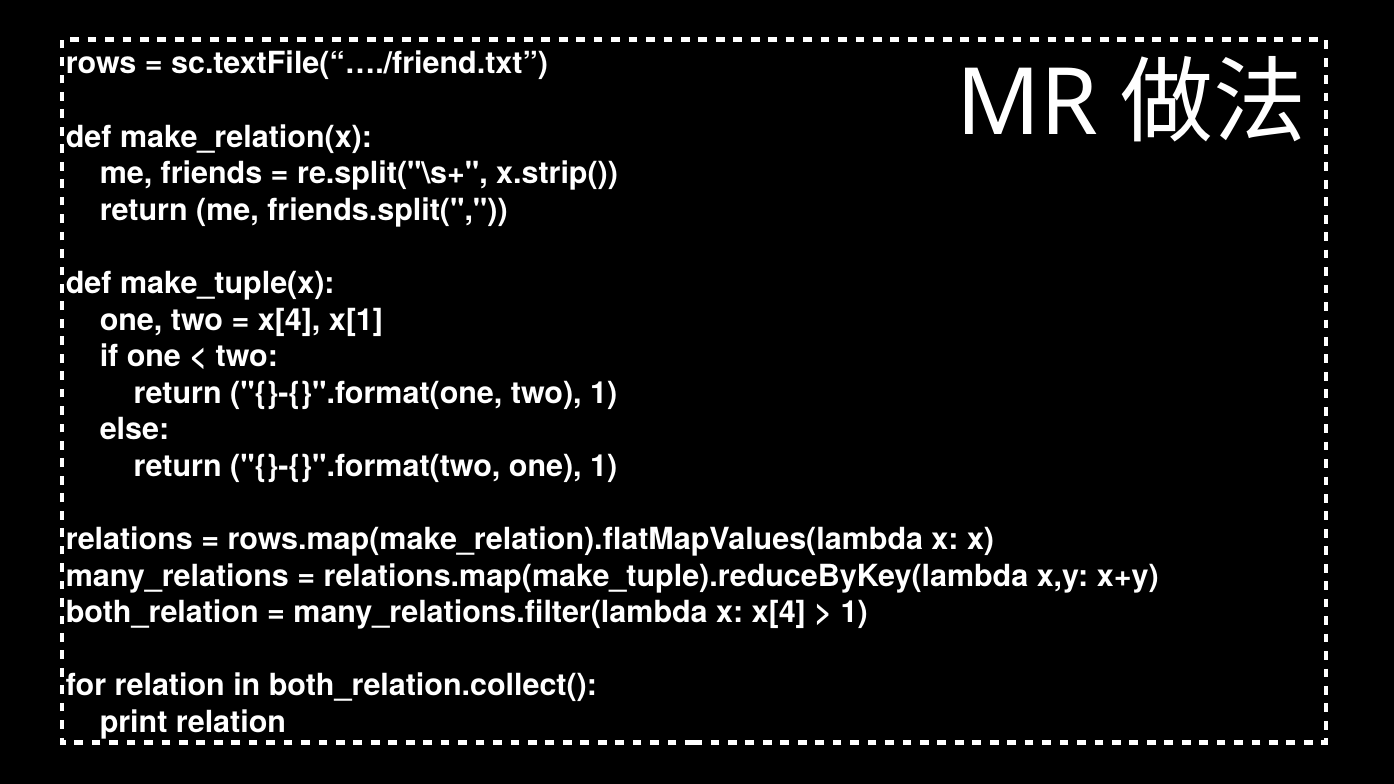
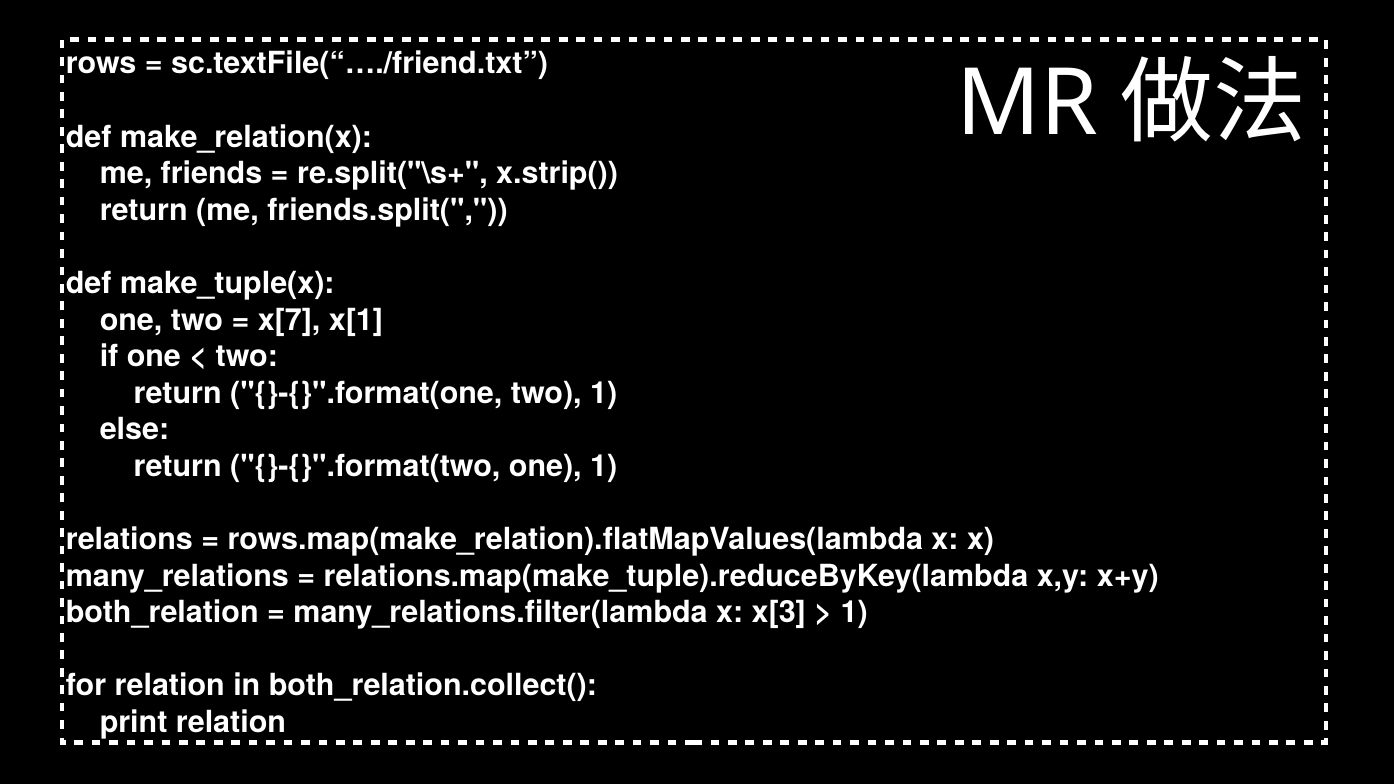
x[4: x[4 -> x[7 (289, 320)
x x[4: x[4 -> x[3 (779, 613)
